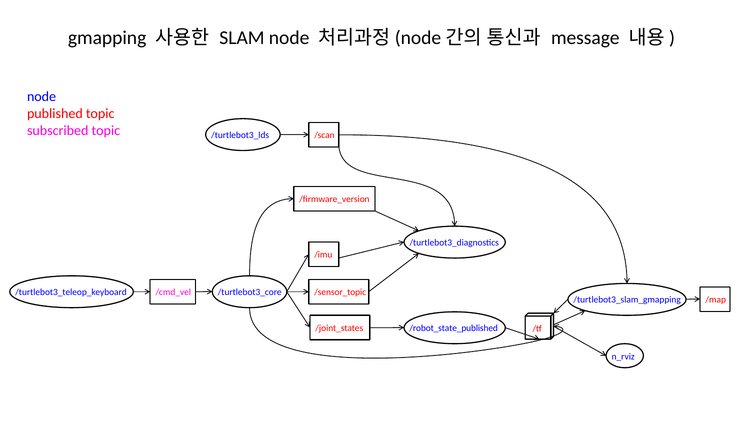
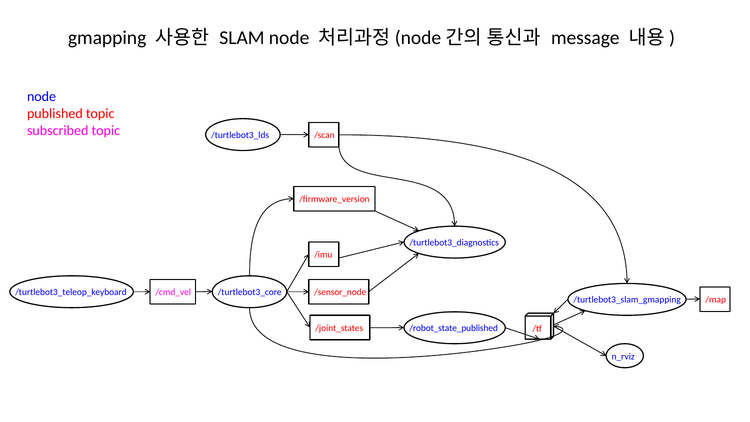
/sensor_topic: /sensor_topic -> /sensor_node (340, 292)
